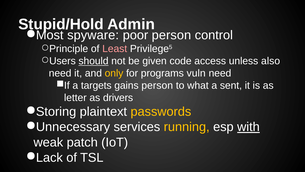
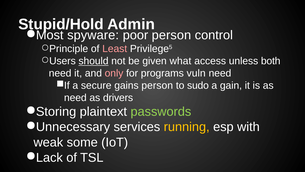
code: code -> what (180, 61)
also: also -> both (271, 61)
only colour: yellow -> pink (114, 73)
targets: targets -> secure (96, 85)
what: what -> sudo (198, 85)
sent: sent -> gain (231, 85)
letter: letter -> need (75, 98)
passwords colour: yellow -> light green (161, 111)
with underline: present -> none (248, 127)
patch: patch -> some (82, 142)
